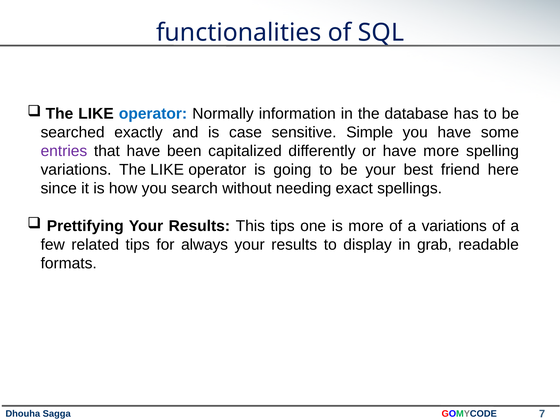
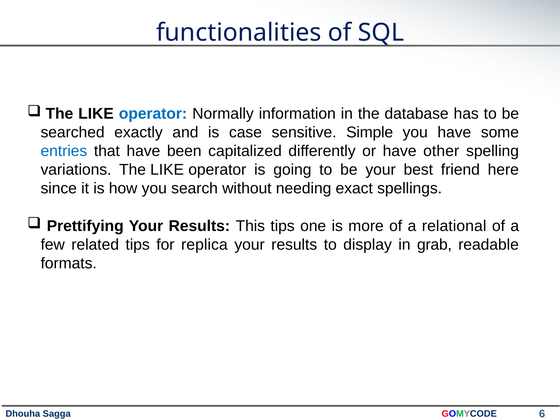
entries colour: purple -> blue (64, 151)
have more: more -> other (441, 151)
a variations: variations -> relational (454, 226)
always: always -> replica (204, 245)
7: 7 -> 6 (542, 414)
